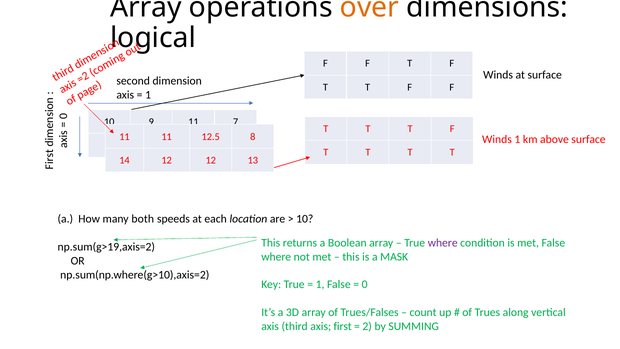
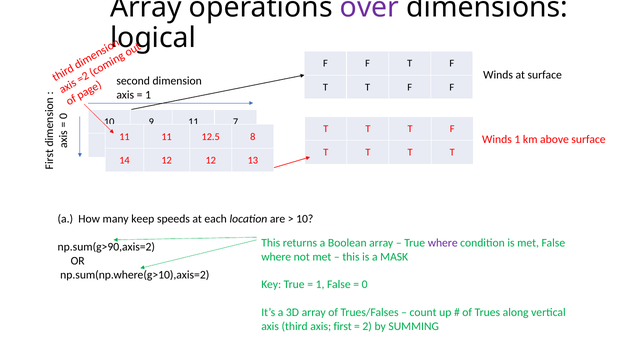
over colour: orange -> purple (369, 7)
both: both -> keep (143, 219)
np.sum(g>19,axis=2: np.sum(g>19,axis=2 -> np.sum(g>90,axis=2 (106, 247)
